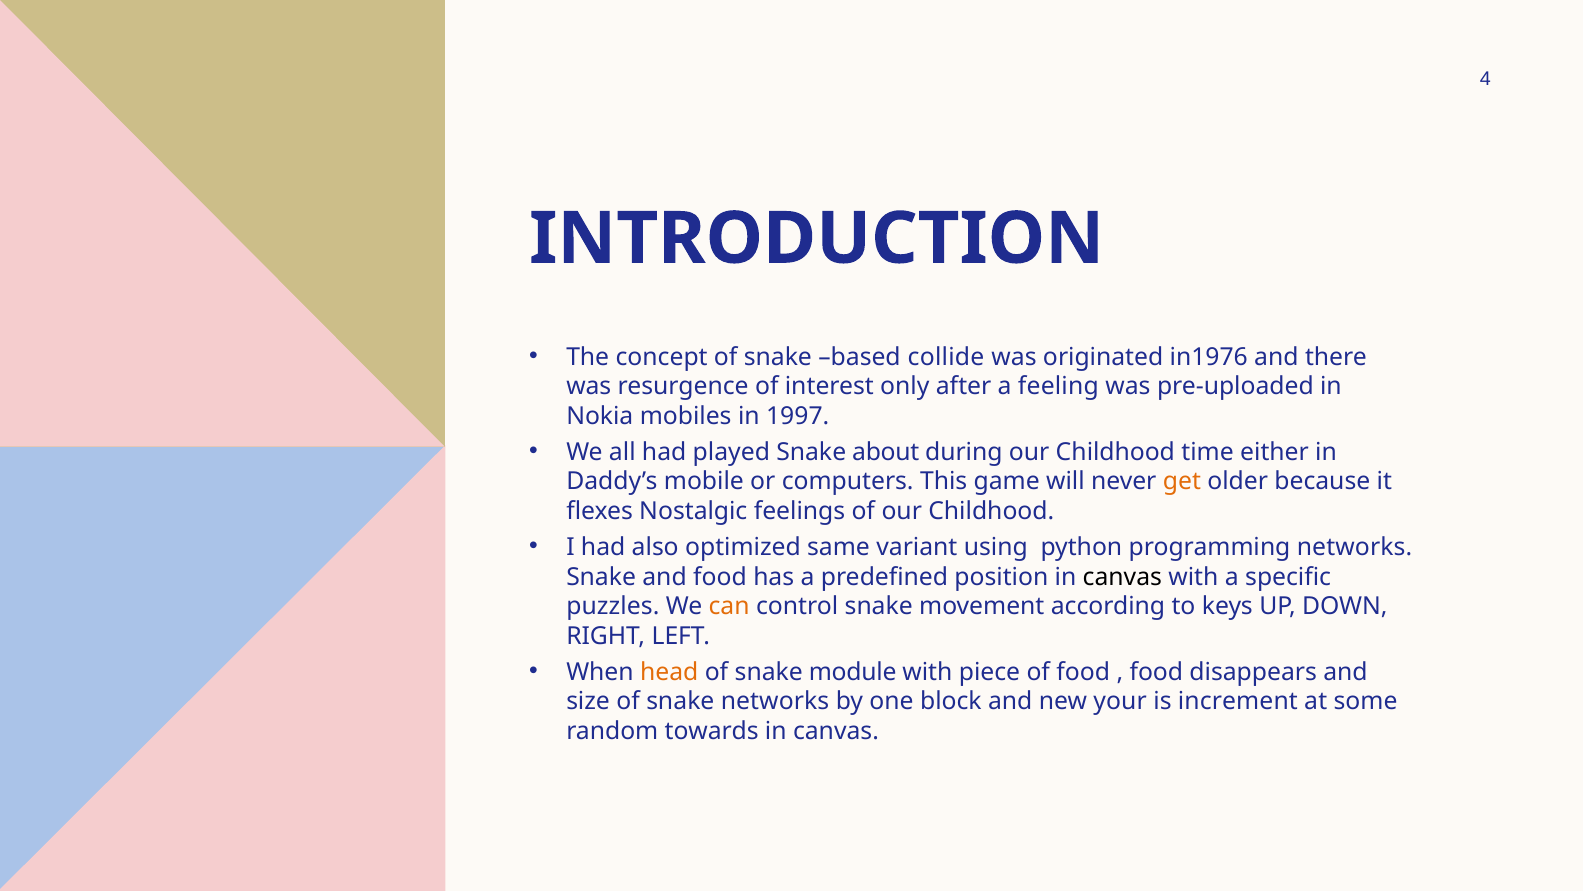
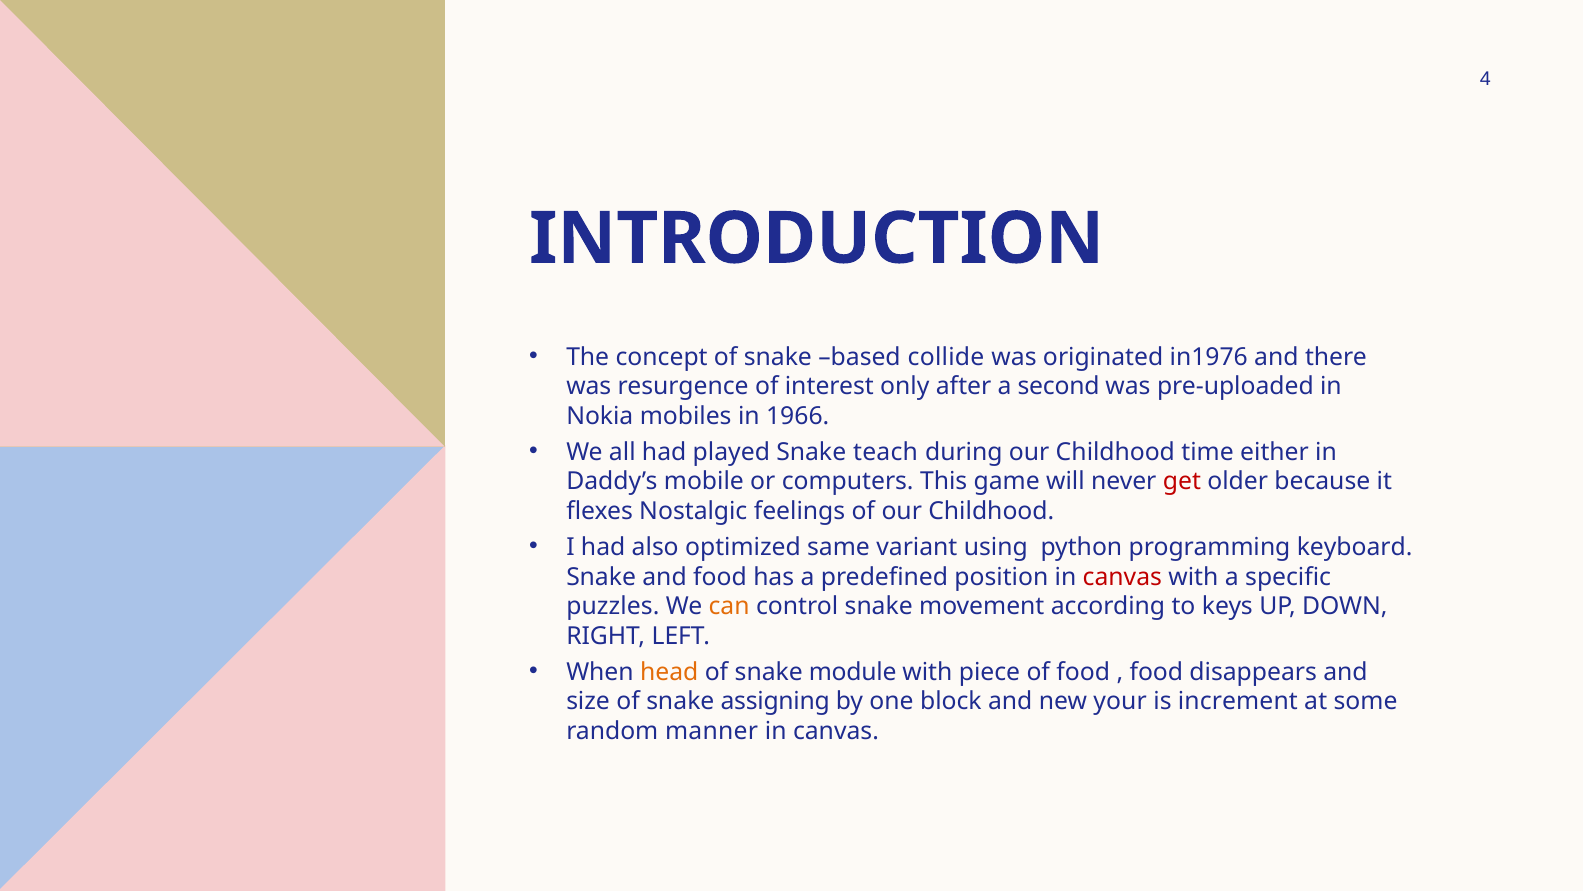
feeling: feeling -> second (1059, 387)
1997: 1997 -> 1966 (798, 416)
about: about -> teach (886, 452)
get colour: orange -> red (1182, 482)
programming networks: networks -> keyboard (1355, 547)
canvas colour: black -> red (1122, 576)
snake networks: networks -> assigning (775, 701)
towards: towards -> manner (712, 731)
